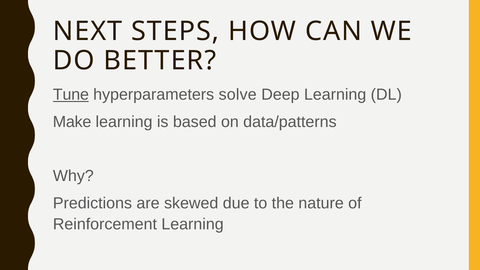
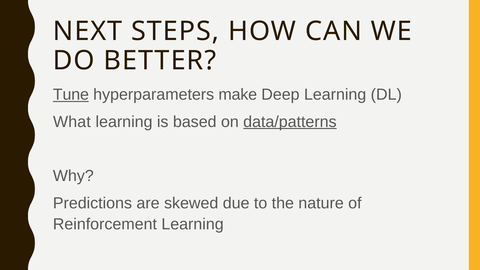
solve: solve -> make (238, 95)
Make: Make -> What (72, 122)
data/patterns underline: none -> present (290, 122)
